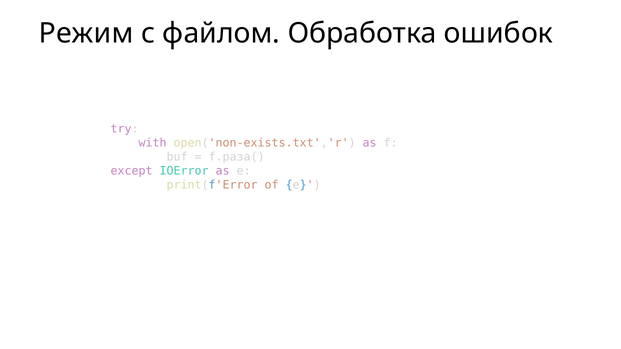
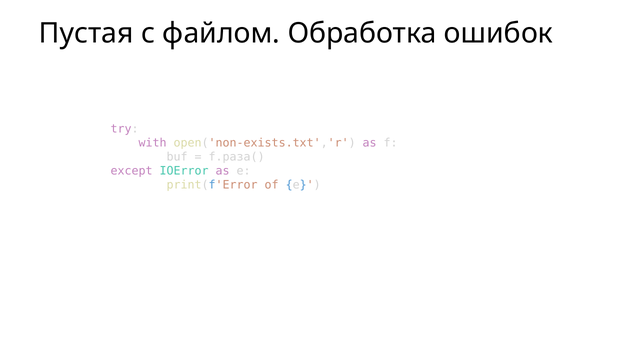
Режим: Режим -> Пустая (86, 33)
